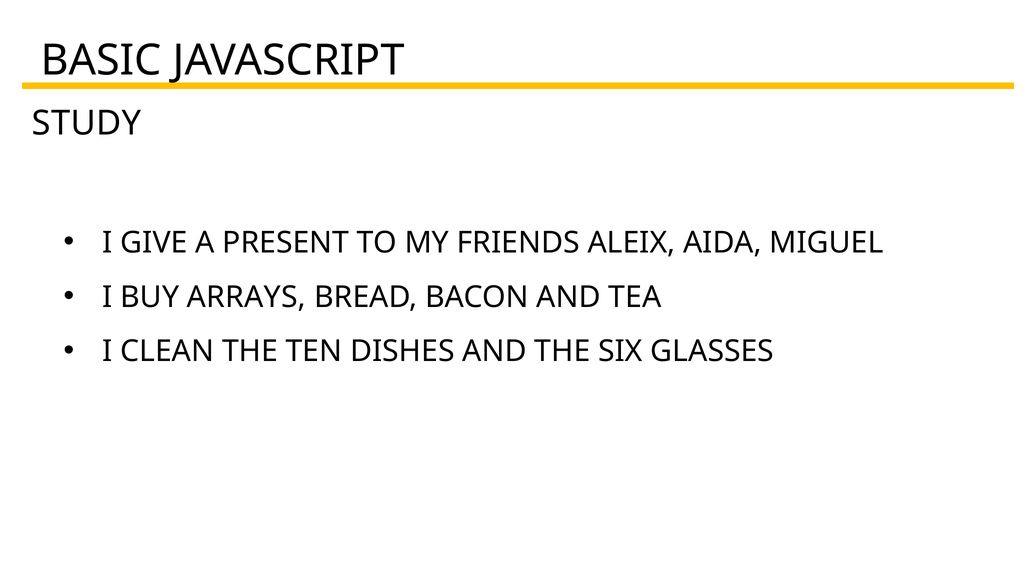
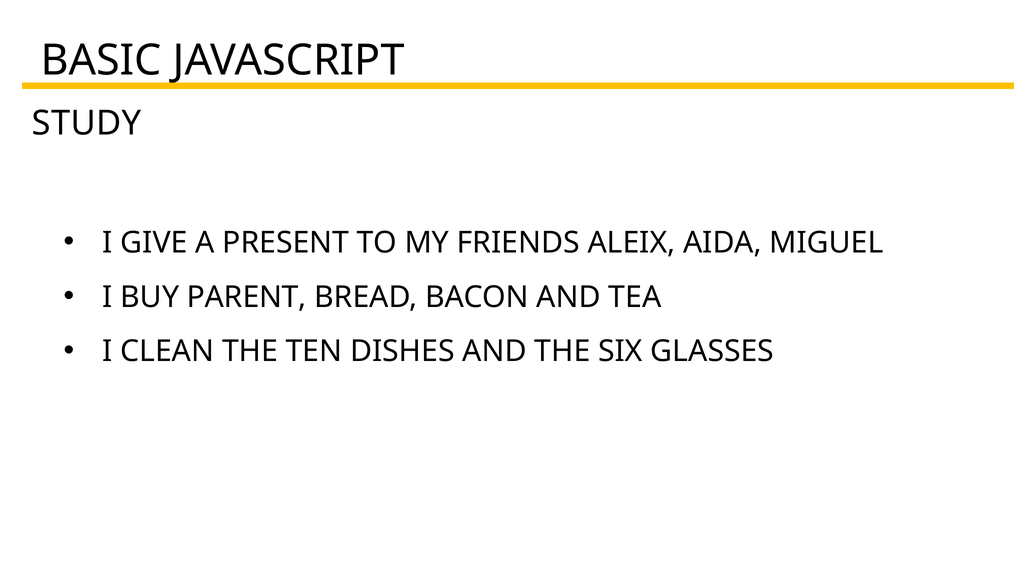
ARRAYS: ARRAYS -> PARENT (247, 297)
